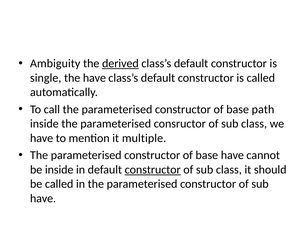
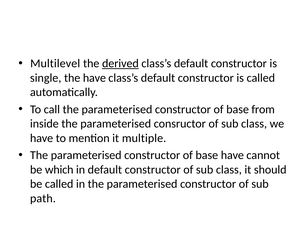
Ambiguity: Ambiguity -> Multilevel (55, 63)
path: path -> from (263, 109)
be inside: inside -> which (59, 170)
constructor underline: present -> none (153, 170)
have: have -> path (43, 198)
